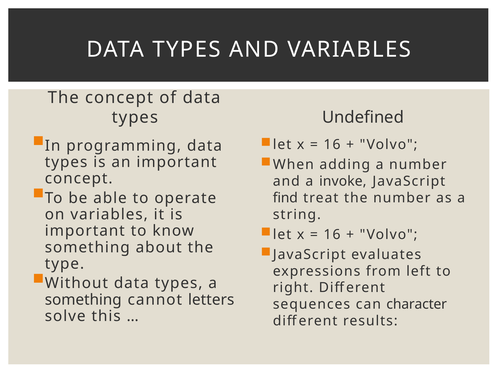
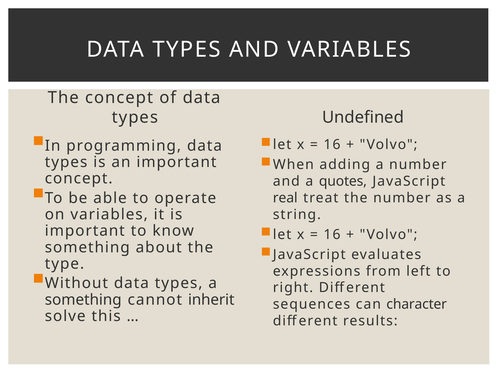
invoke: invoke -> quotes (343, 181)
find: find -> real (285, 198)
letters: letters -> inherit (211, 299)
